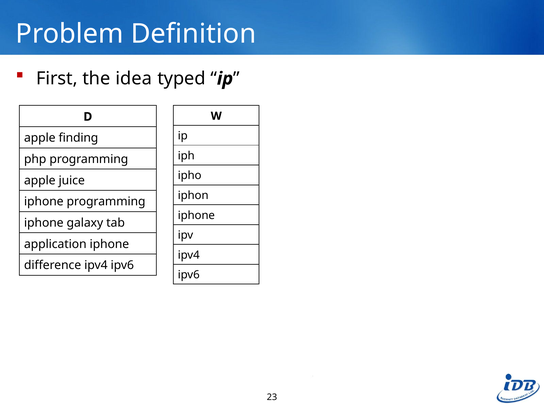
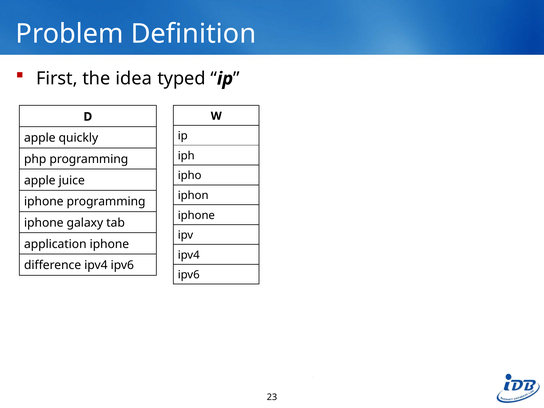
finding: finding -> quickly (78, 138)
